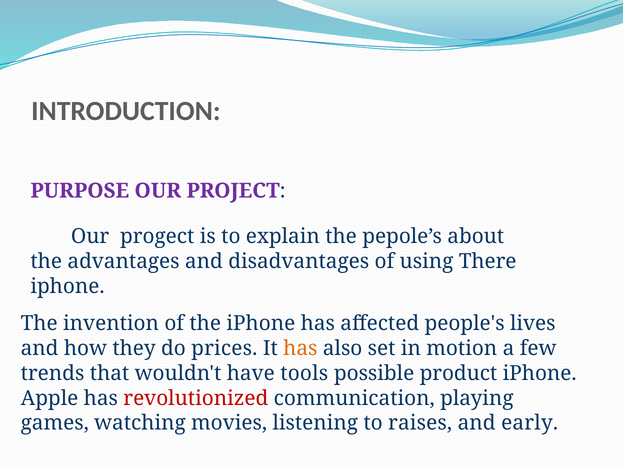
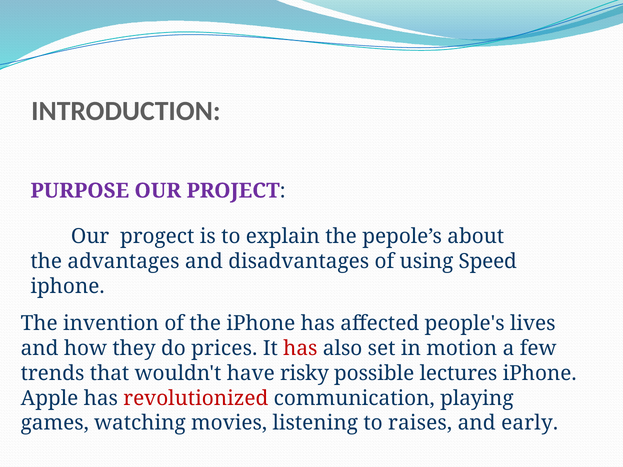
There: There -> Speed (488, 261)
has colour: orange -> red (300, 349)
tools: tools -> risky (304, 373)
product: product -> lectures (458, 373)
